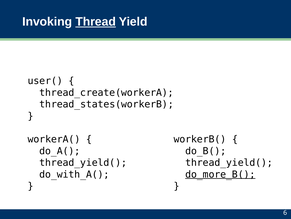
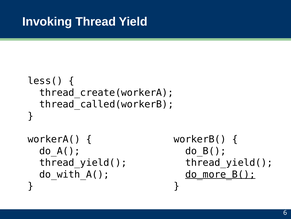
Thread underline: present -> none (96, 22)
user(: user( -> less( (45, 81)
thread_states(workerB: thread_states(workerB -> thread_called(workerB (106, 104)
